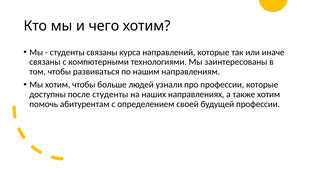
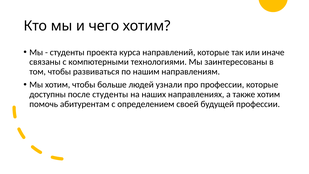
студенты связаны: связаны -> проекта (102, 52)
